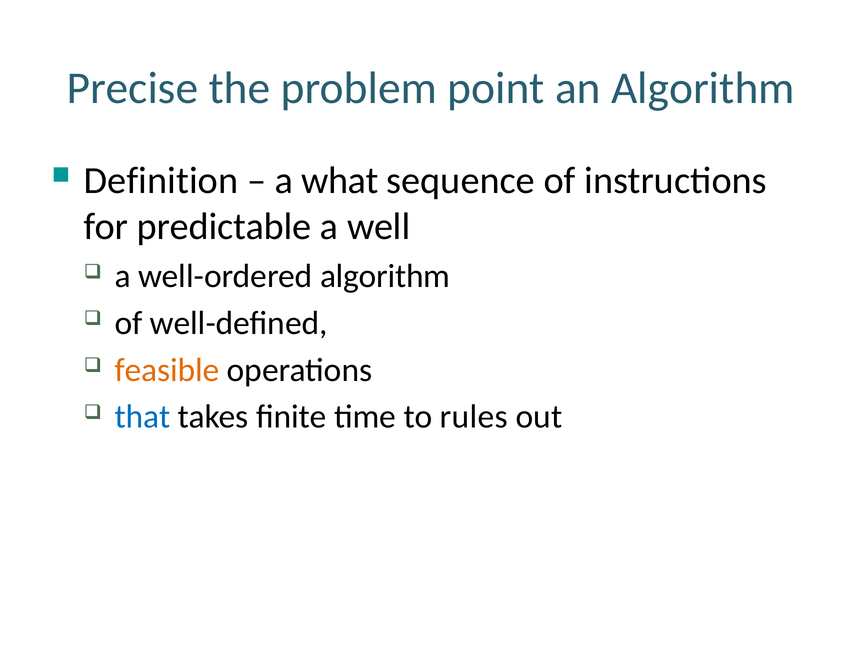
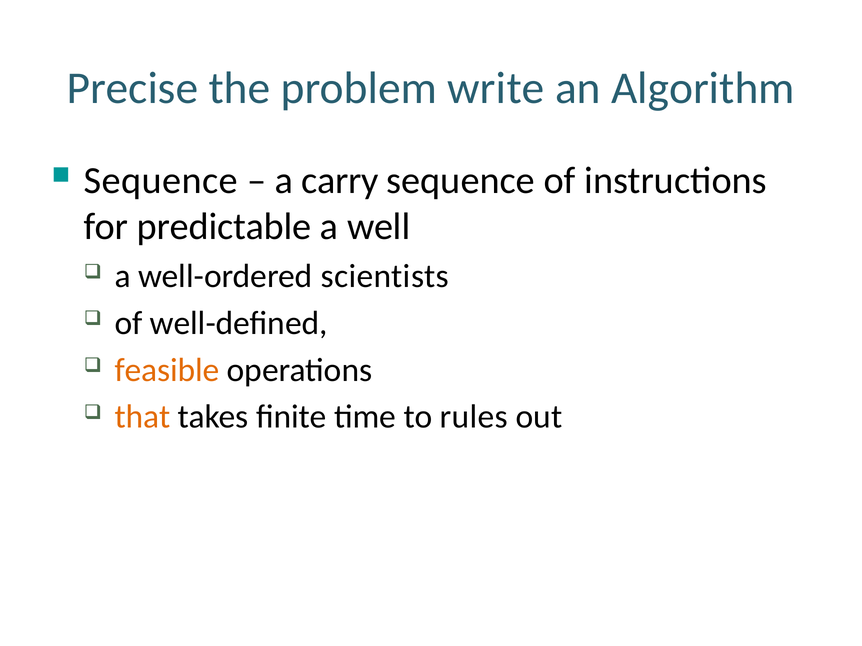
point: point -> write (496, 88)
Definition: Definition -> Sequence (161, 181)
what: what -> carry (340, 181)
well-ordered algorithm: algorithm -> scientists (385, 276)
that colour: blue -> orange (142, 417)
